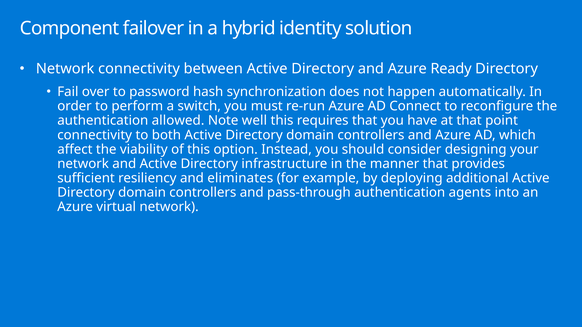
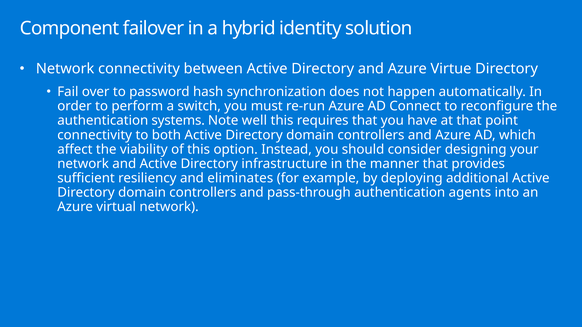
Ready: Ready -> Virtue (451, 69)
allowed: allowed -> systems (178, 121)
